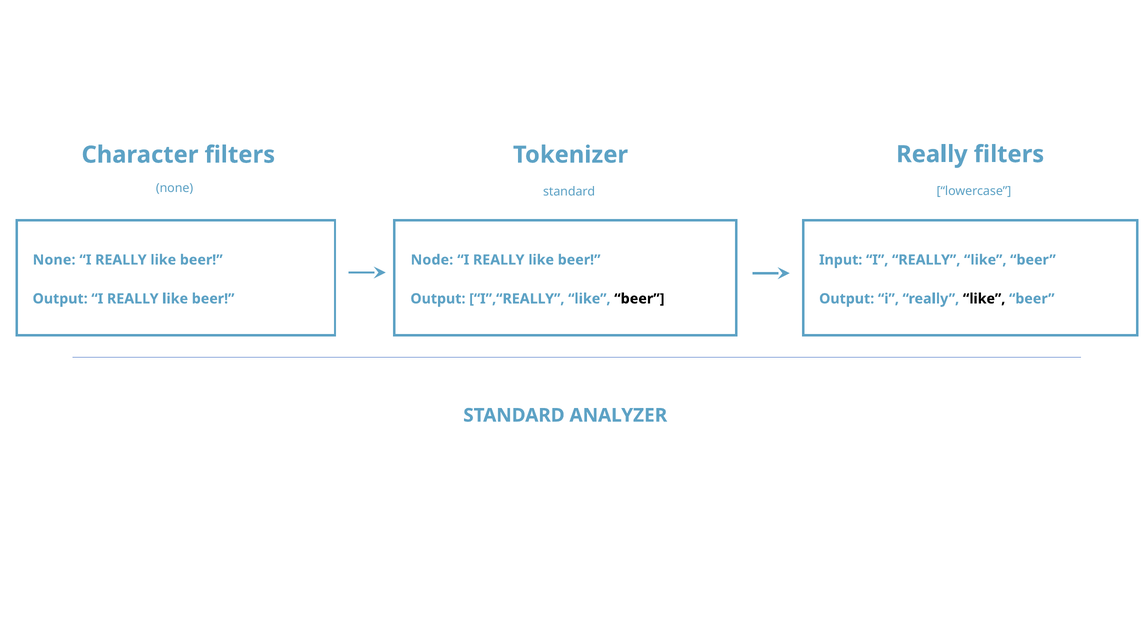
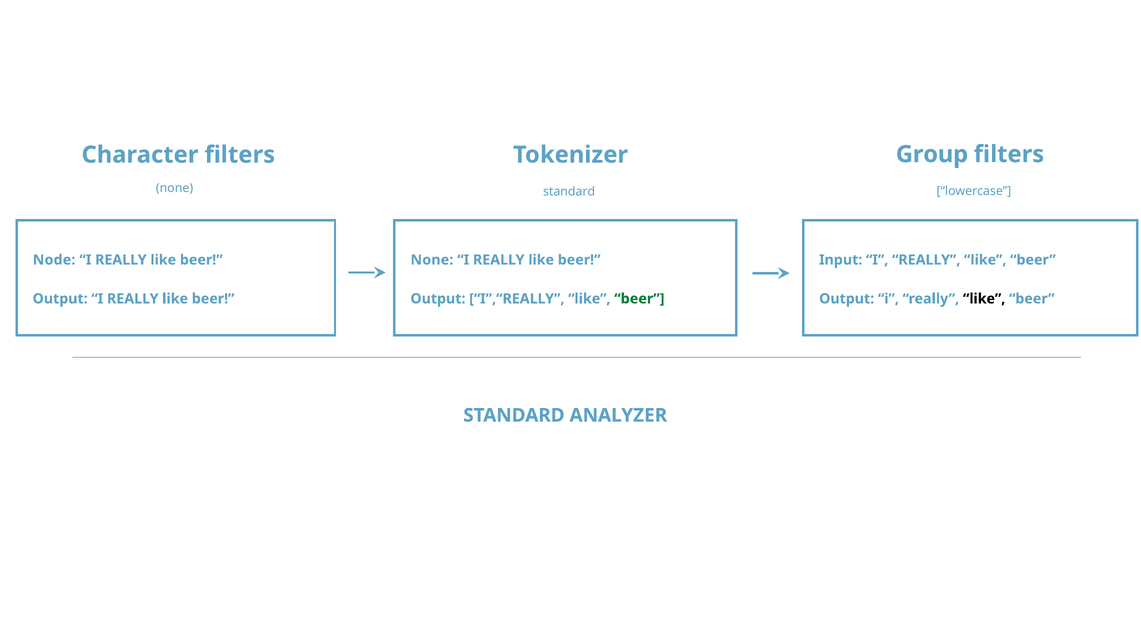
Tokenizer Really: Really -> Group (932, 154)
None: None -> Node (54, 260)
Node: Node -> None (432, 260)
beer colour: black -> green (639, 299)
